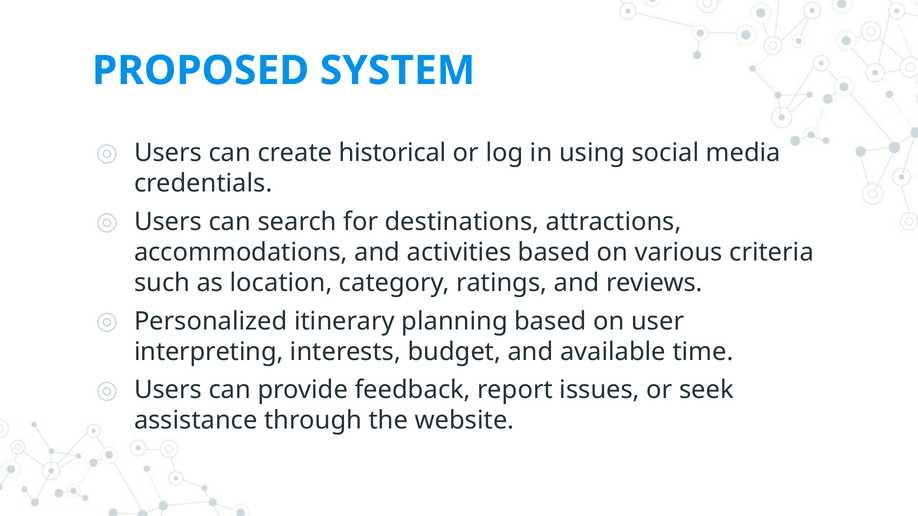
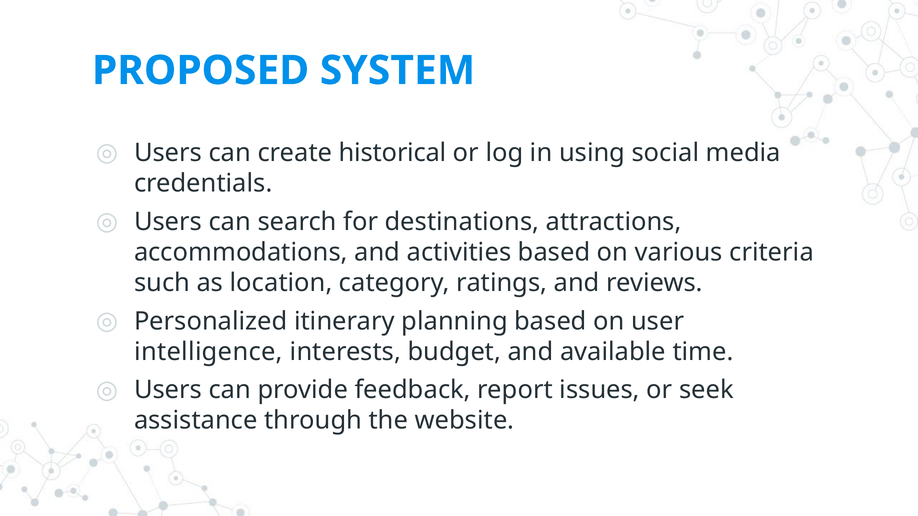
interpreting: interpreting -> intelligence (209, 352)
